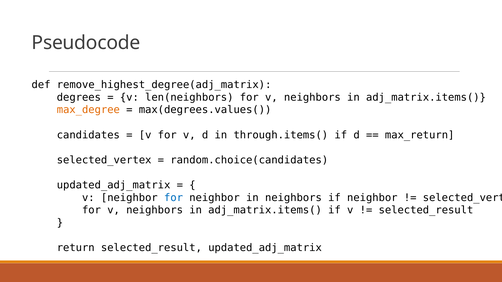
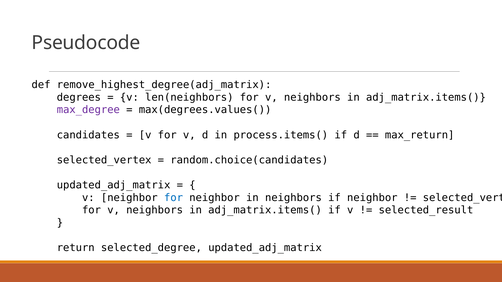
max_degree colour: orange -> purple (88, 110)
through.items(: through.items( -> process.items( (281, 135)
return selected_result: selected_result -> selected_degree (151, 248)
